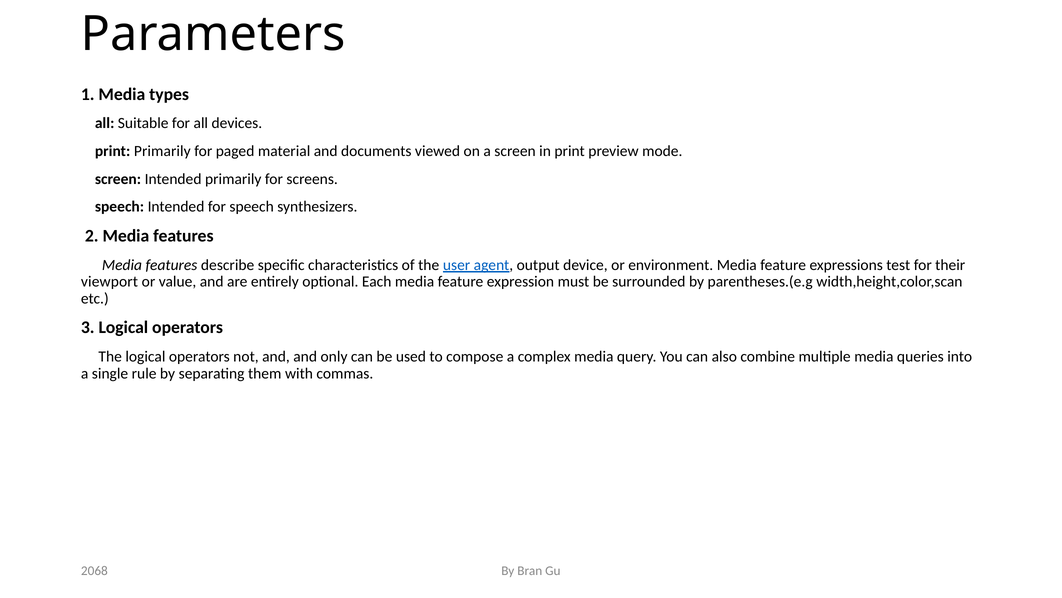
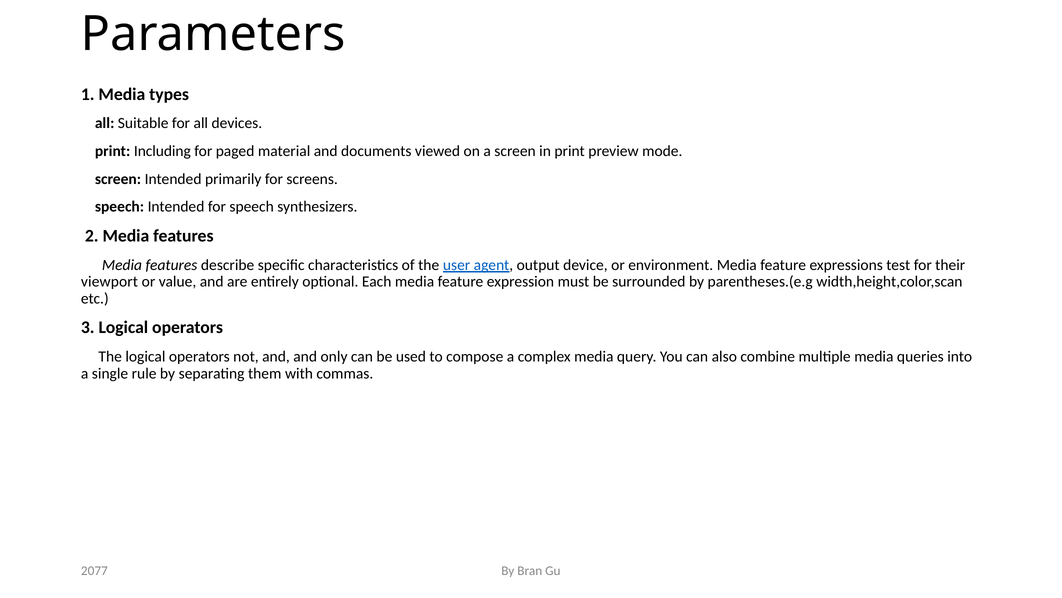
print Primarily: Primarily -> Including (162, 151)
2068: 2068 -> 2077 (94, 570)
